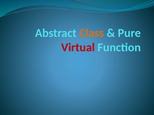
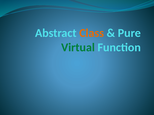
Virtual colour: red -> green (78, 48)
